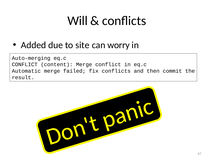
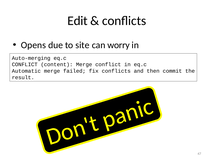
Will: Will -> Edit (78, 21)
Added: Added -> Opens (33, 45)
